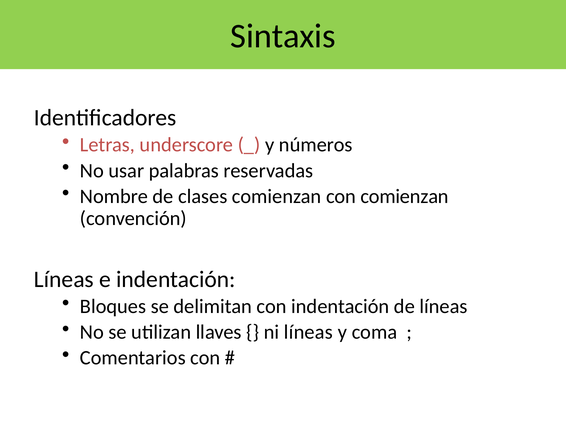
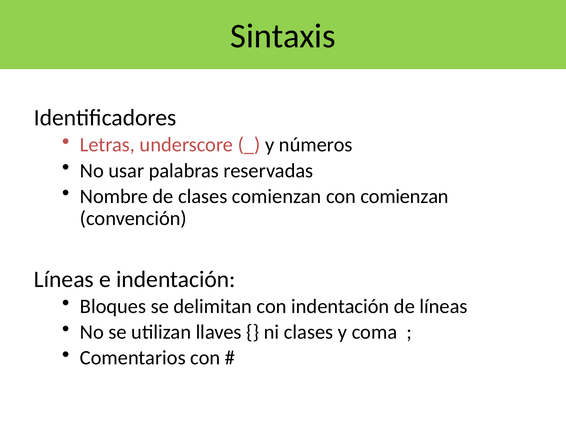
ni líneas: líneas -> clases (309, 332)
